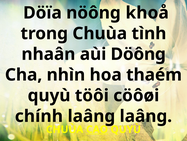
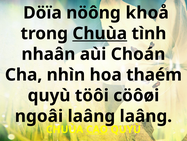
Chuùa underline: none -> present (100, 33)
Döông: Döông -> Choán (138, 54)
chính: chính -> ngoâi (39, 116)
